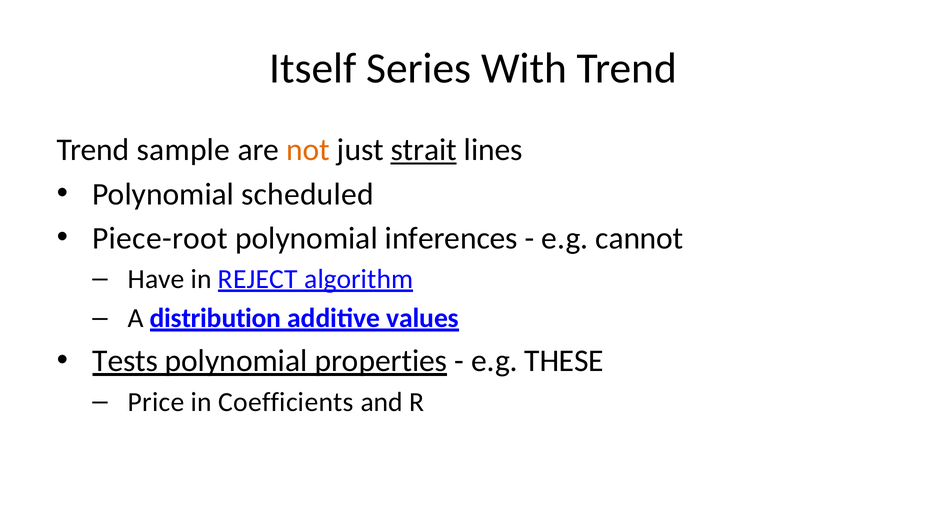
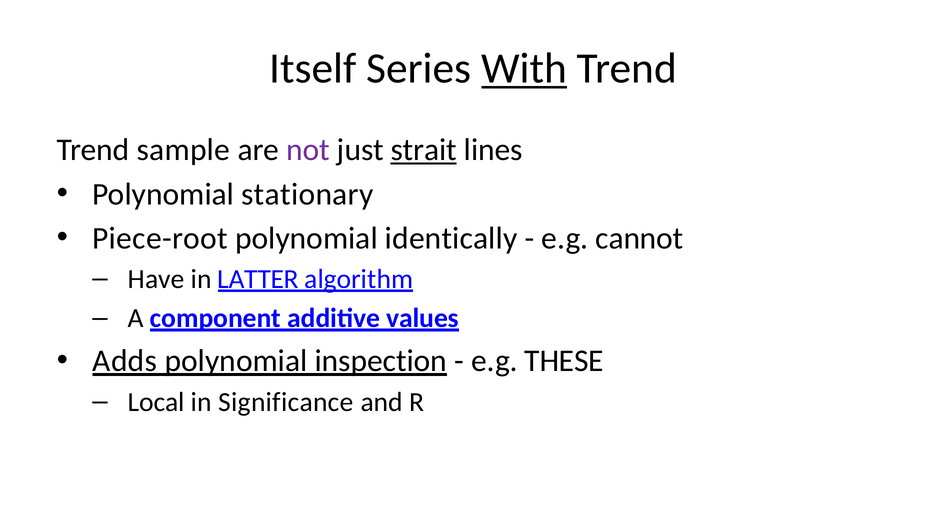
With underline: none -> present (524, 69)
not colour: orange -> purple (308, 150)
scheduled: scheduled -> stationary (307, 194)
inferences: inferences -> identically (451, 239)
REJECT: REJECT -> LATTER (258, 279)
distribution: distribution -> component (215, 319)
Tests: Tests -> Adds (125, 361)
properties: properties -> inspection (381, 361)
Price: Price -> Local (156, 403)
Coefficients: Coefficients -> Significance (286, 403)
